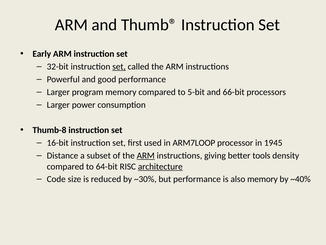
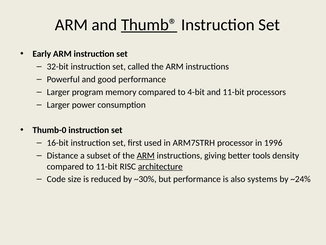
Thumb® underline: none -> present (149, 25)
set underline: present -> none (119, 67)
5-bit: 5-bit -> 4-bit (196, 92)
and 66-bit: 66-bit -> 11-bit (234, 92)
Thumb-8: Thumb-8 -> Thumb-0 (49, 130)
ARM7LOOP: ARM7LOOP -> ARM7STRH (194, 143)
1945: 1945 -> 1996 (273, 143)
to 64-bit: 64-bit -> 11-bit (107, 166)
also memory: memory -> systems (262, 179)
~40%: ~40% -> ~24% (301, 179)
